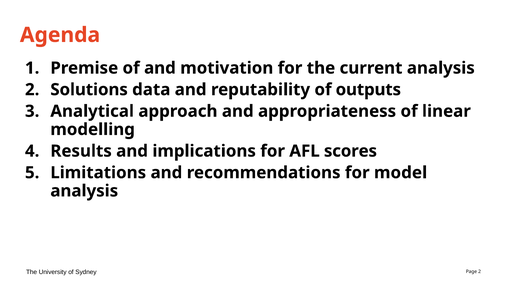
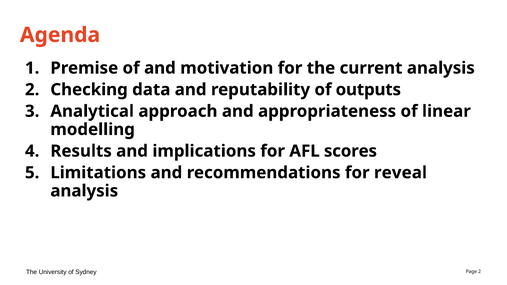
Solutions: Solutions -> Checking (89, 90)
model: model -> reveal (401, 173)
